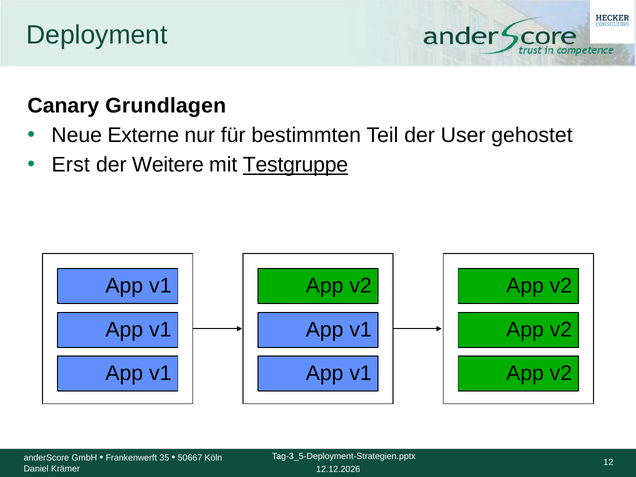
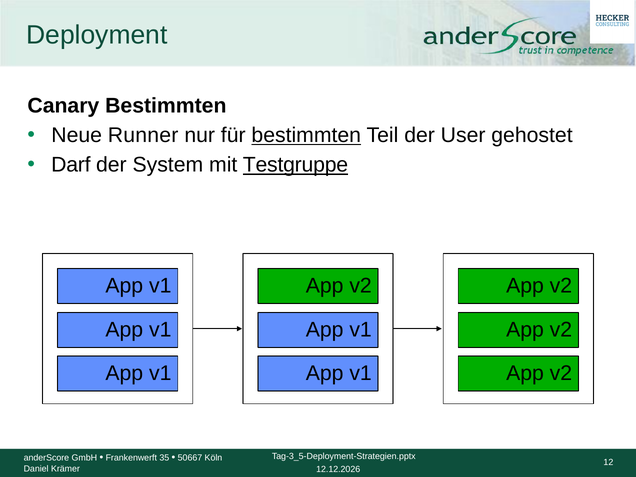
Canary Grundlagen: Grundlagen -> Bestimmten (166, 106)
Externe: Externe -> Runner (143, 135)
bestimmten underline: none -> present (306, 135)
Erst: Erst -> Darf (71, 165)
Weitere: Weitere -> System (168, 165)
